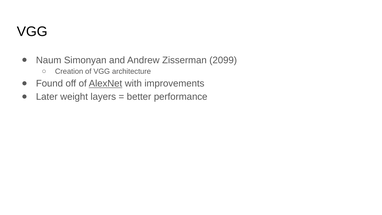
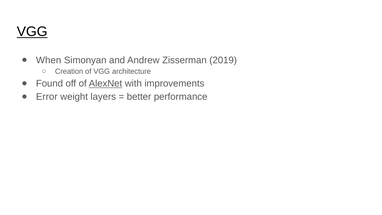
VGG underline: none -> present (32, 32)
Naum: Naum -> When (49, 60)
2099: 2099 -> 2019 (223, 60)
Later: Later -> Error (47, 97)
